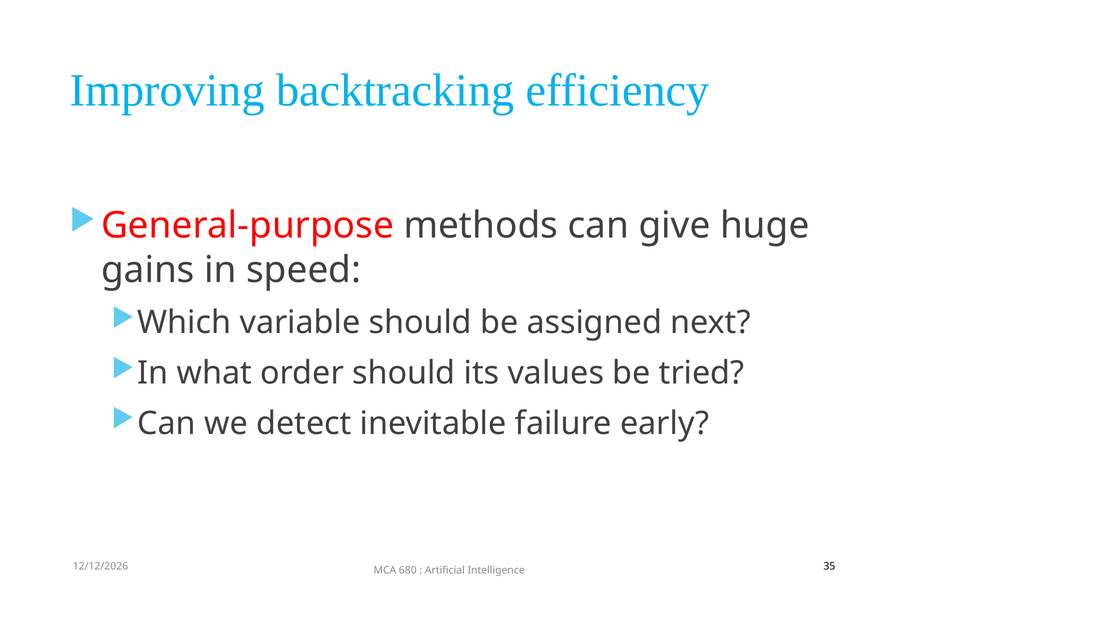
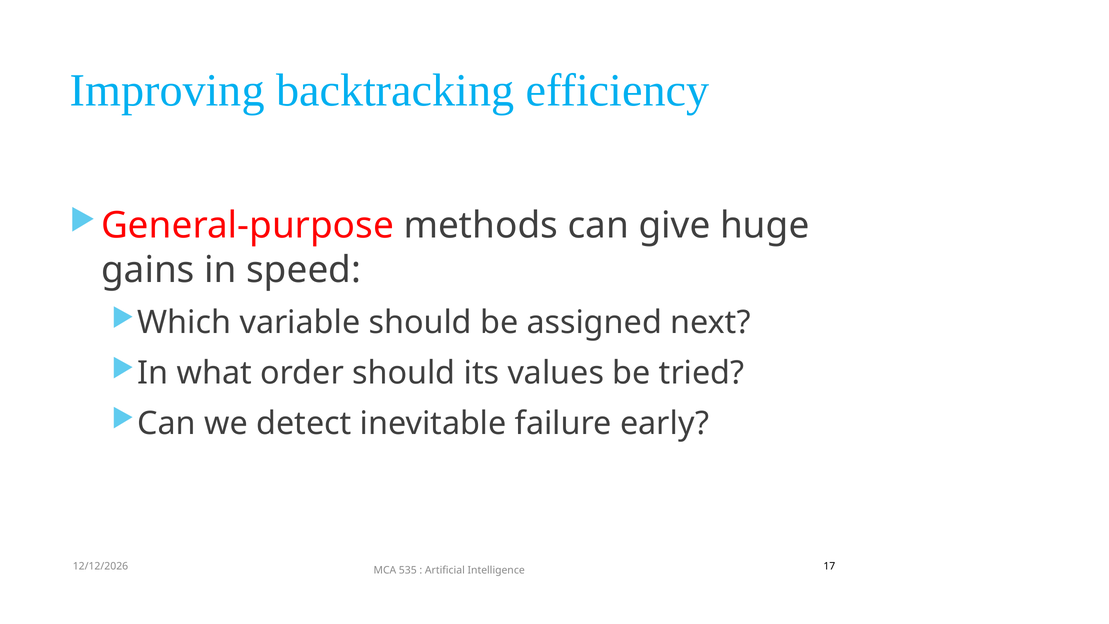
680: 680 -> 535 (408, 570)
35: 35 -> 17 (829, 566)
